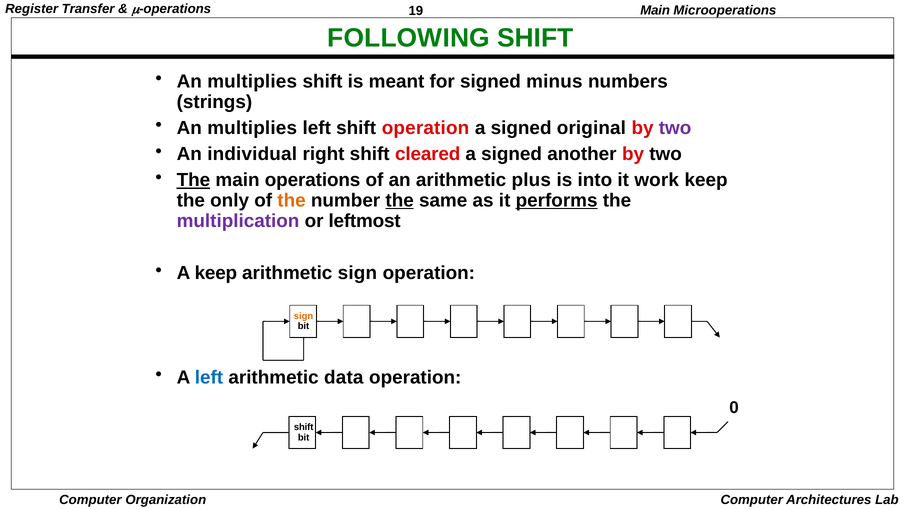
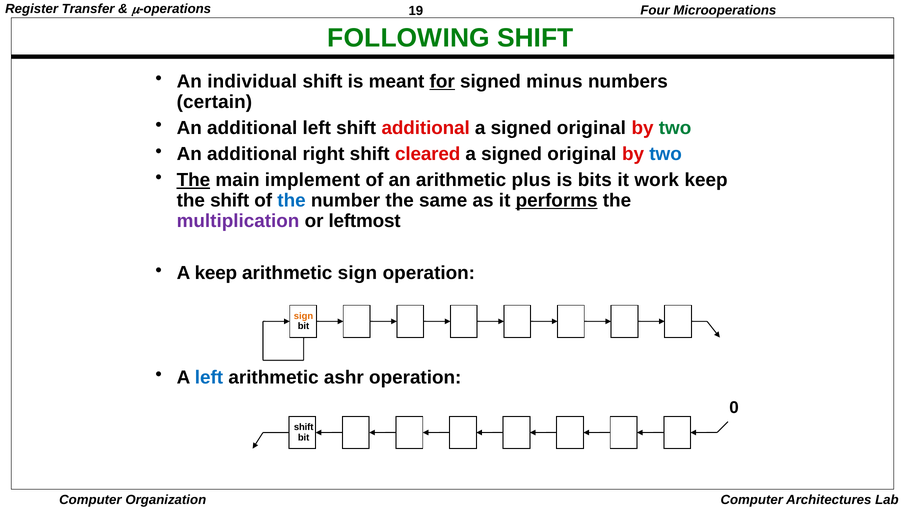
Main: Main -> Four (655, 10)
multiplies: multiplies -> individual (252, 81)
for underline: none -> present (442, 81)
strings: strings -> certain (214, 102)
multiplies: multiplies -> additional (252, 128)
shift operation: operation -> additional (426, 128)
two colour: purple -> green (675, 128)
individual: individual -> additional (252, 154)
another: another -> original (582, 154)
two colour: black -> blue (666, 154)
operations: operations -> implement (312, 180)
into: into -> bits (595, 180)
the only: only -> shift (230, 200)
the colour: orange -> blue (292, 200)
the underline: present -> none (400, 200)
data: data -> ashr (344, 377)
